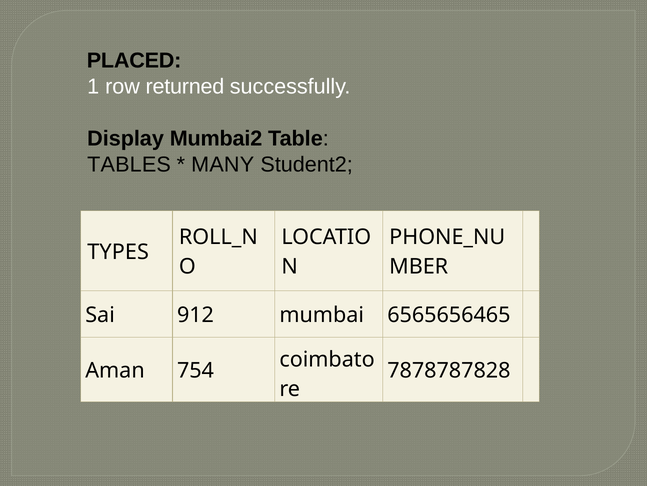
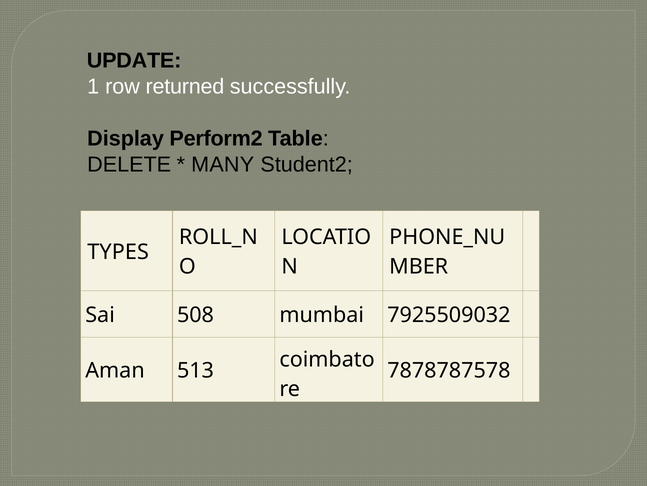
PLACED: PLACED -> UPDATE (134, 61)
Mumbai2: Mumbai2 -> Perform2 (216, 138)
TABLES: TABLES -> DELETE (129, 164)
912: 912 -> 508 (195, 315)
6565656465: 6565656465 -> 7925509032 (449, 315)
754: 754 -> 513 (195, 370)
7878787828: 7878787828 -> 7878787578 (449, 370)
